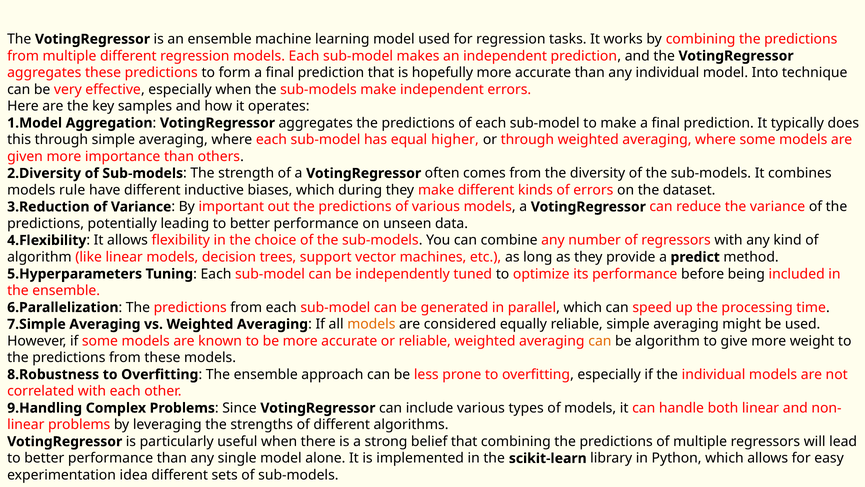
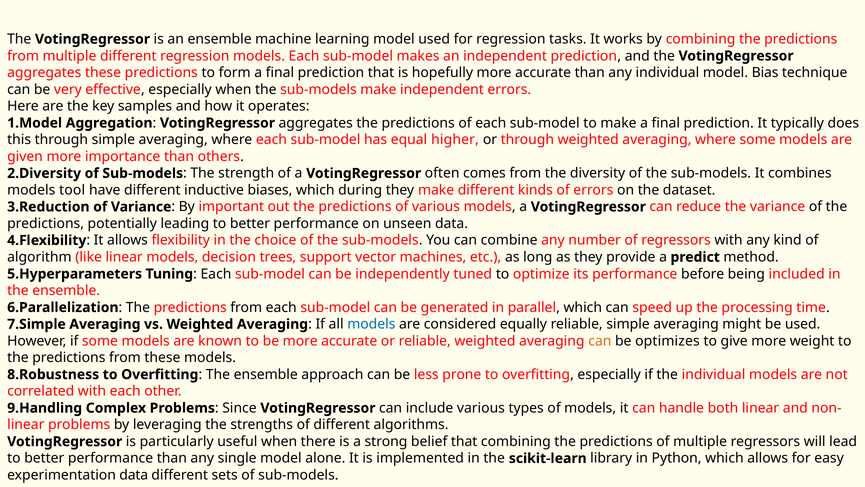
Into: Into -> Bias (765, 73)
rule: rule -> tool (72, 190)
models colour: orange -> blue (371, 324)
be algorithm: algorithm -> optimizes (667, 341)
experimentation idea: idea -> data (134, 475)
